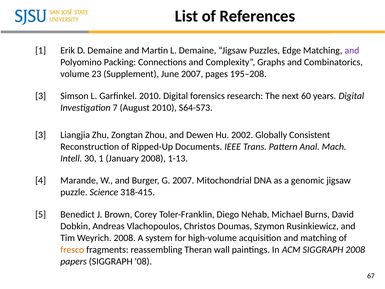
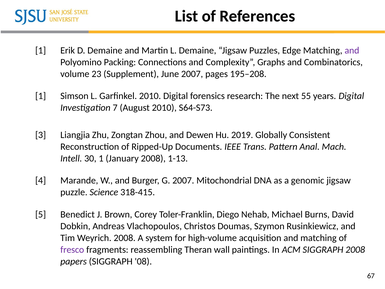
3: 3 -> 1 (41, 96)
60: 60 -> 55 (306, 96)
2002: 2002 -> 2019 (242, 135)
fresco colour: orange -> purple (72, 249)
